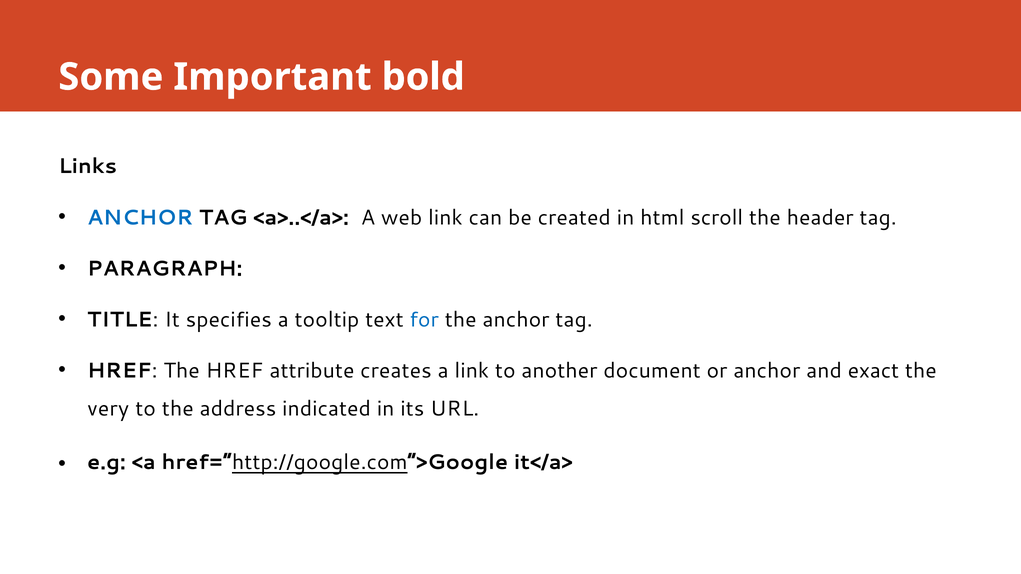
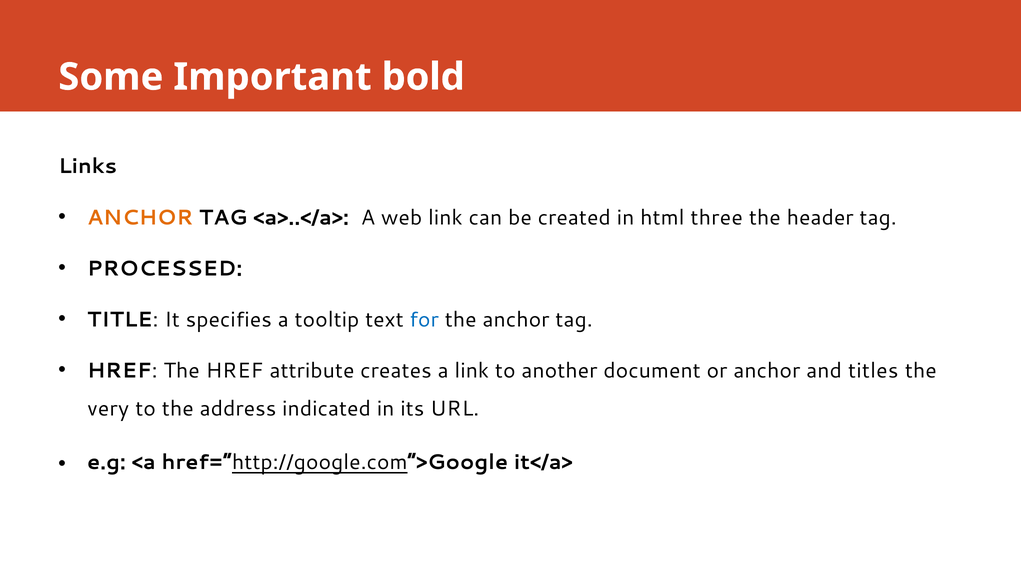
ANCHOR colour: blue -> orange (140, 218)
scroll: scroll -> three (717, 218)
PARAGRAPH: PARAGRAPH -> PROCESSED (165, 269)
exact: exact -> titles (873, 371)
